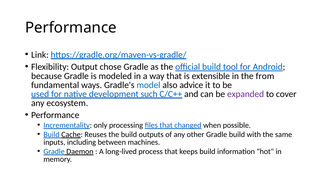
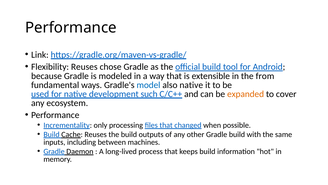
Flexibility Output: Output -> Reuses (84, 67)
also advice: advice -> native (191, 85)
expanded colour: purple -> orange (246, 94)
